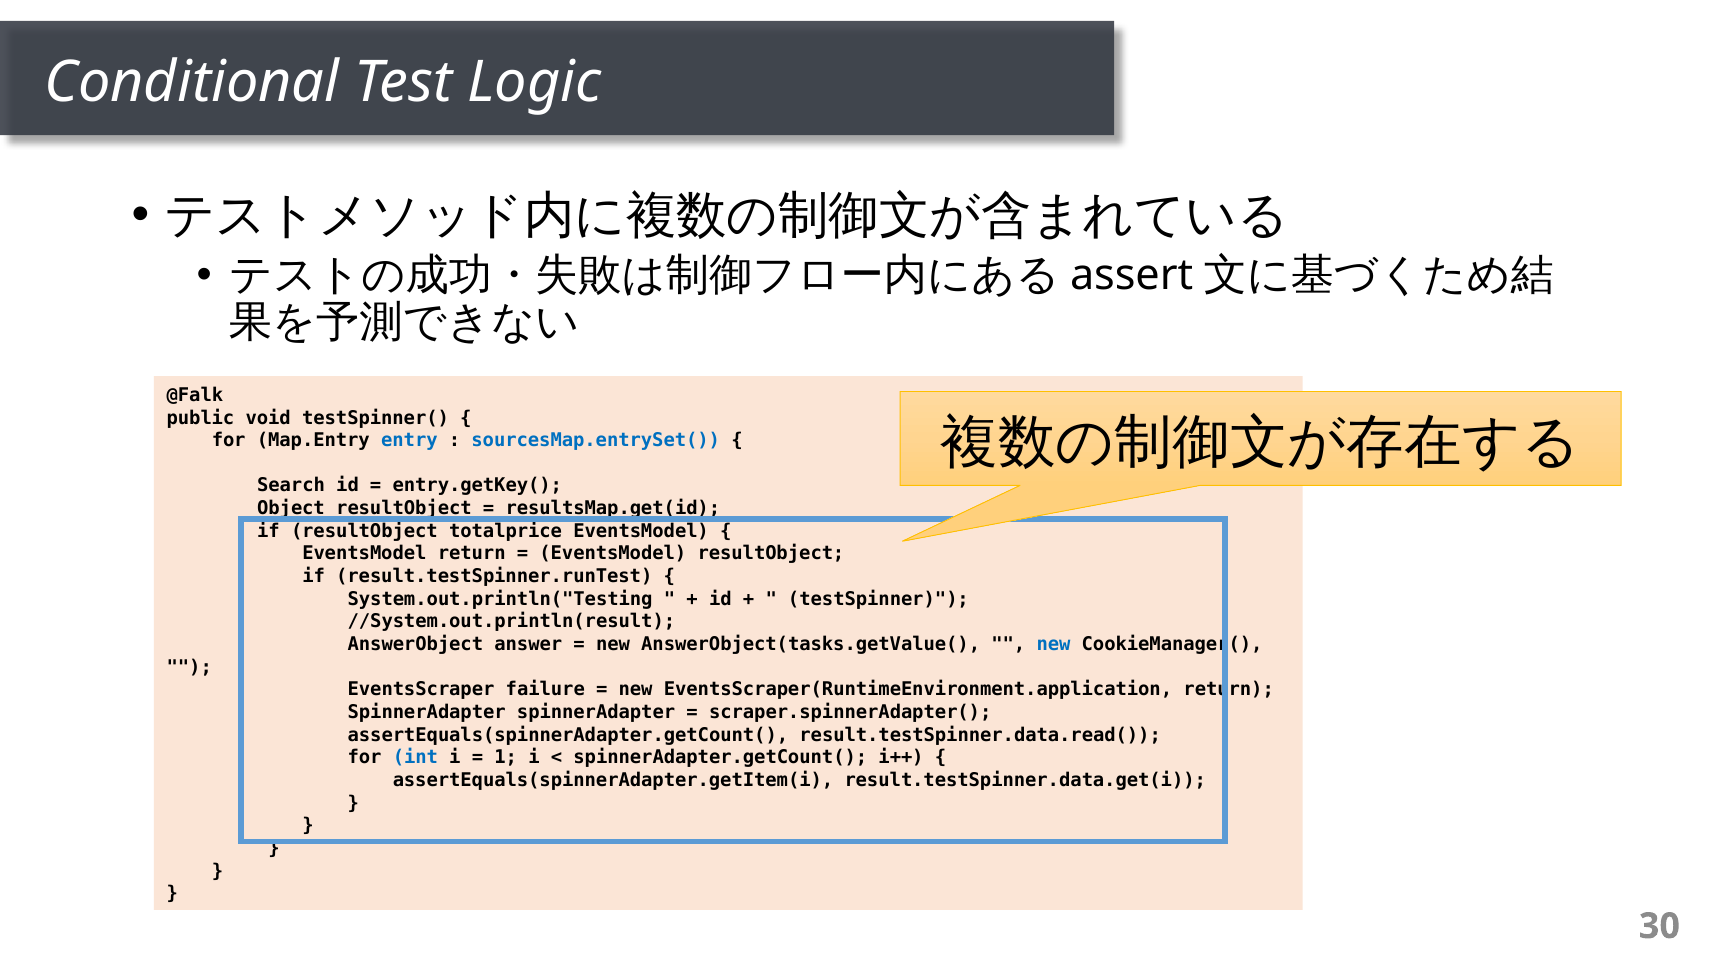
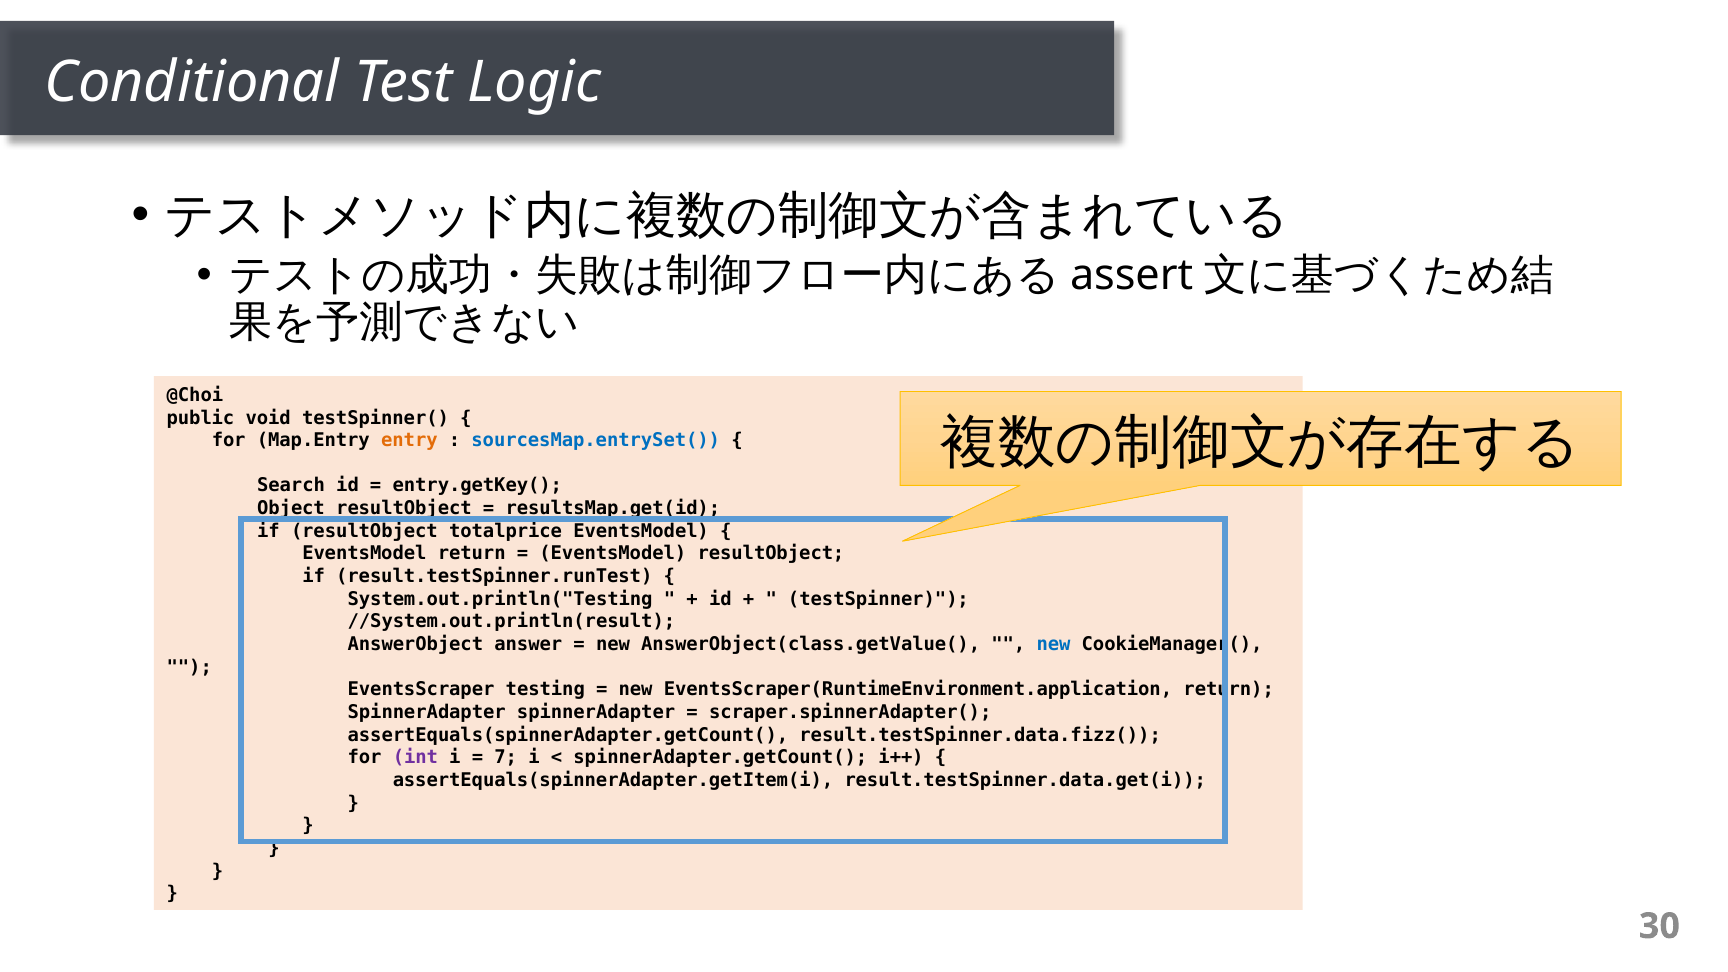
@Falk: @Falk -> @Choi (195, 395)
entry colour: blue -> orange (409, 440)
AnswerObject(tasks.getValue(: AnswerObject(tasks.getValue( -> AnswerObject(class.getValue( (811, 644)
failure: failure -> testing (545, 690)
result.testSpinner.data.read(: result.testSpinner.data.read( -> result.testSpinner.data.fizz( (980, 735)
int colour: blue -> purple (415, 758)
1: 1 -> 7 (506, 758)
